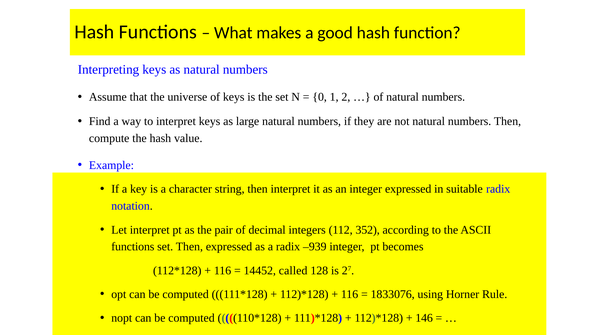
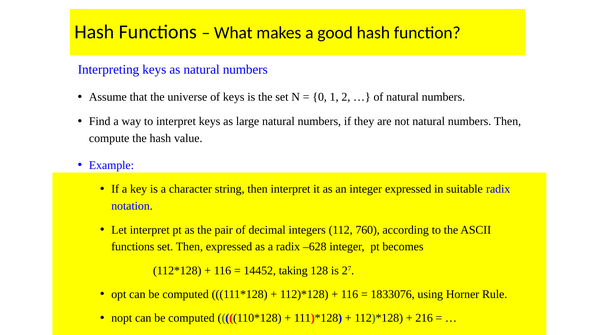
352: 352 -> 760 (368, 230)
–939: –939 -> –628 (315, 247)
called: called -> taking (293, 270)
146: 146 -> 216 (424, 318)
